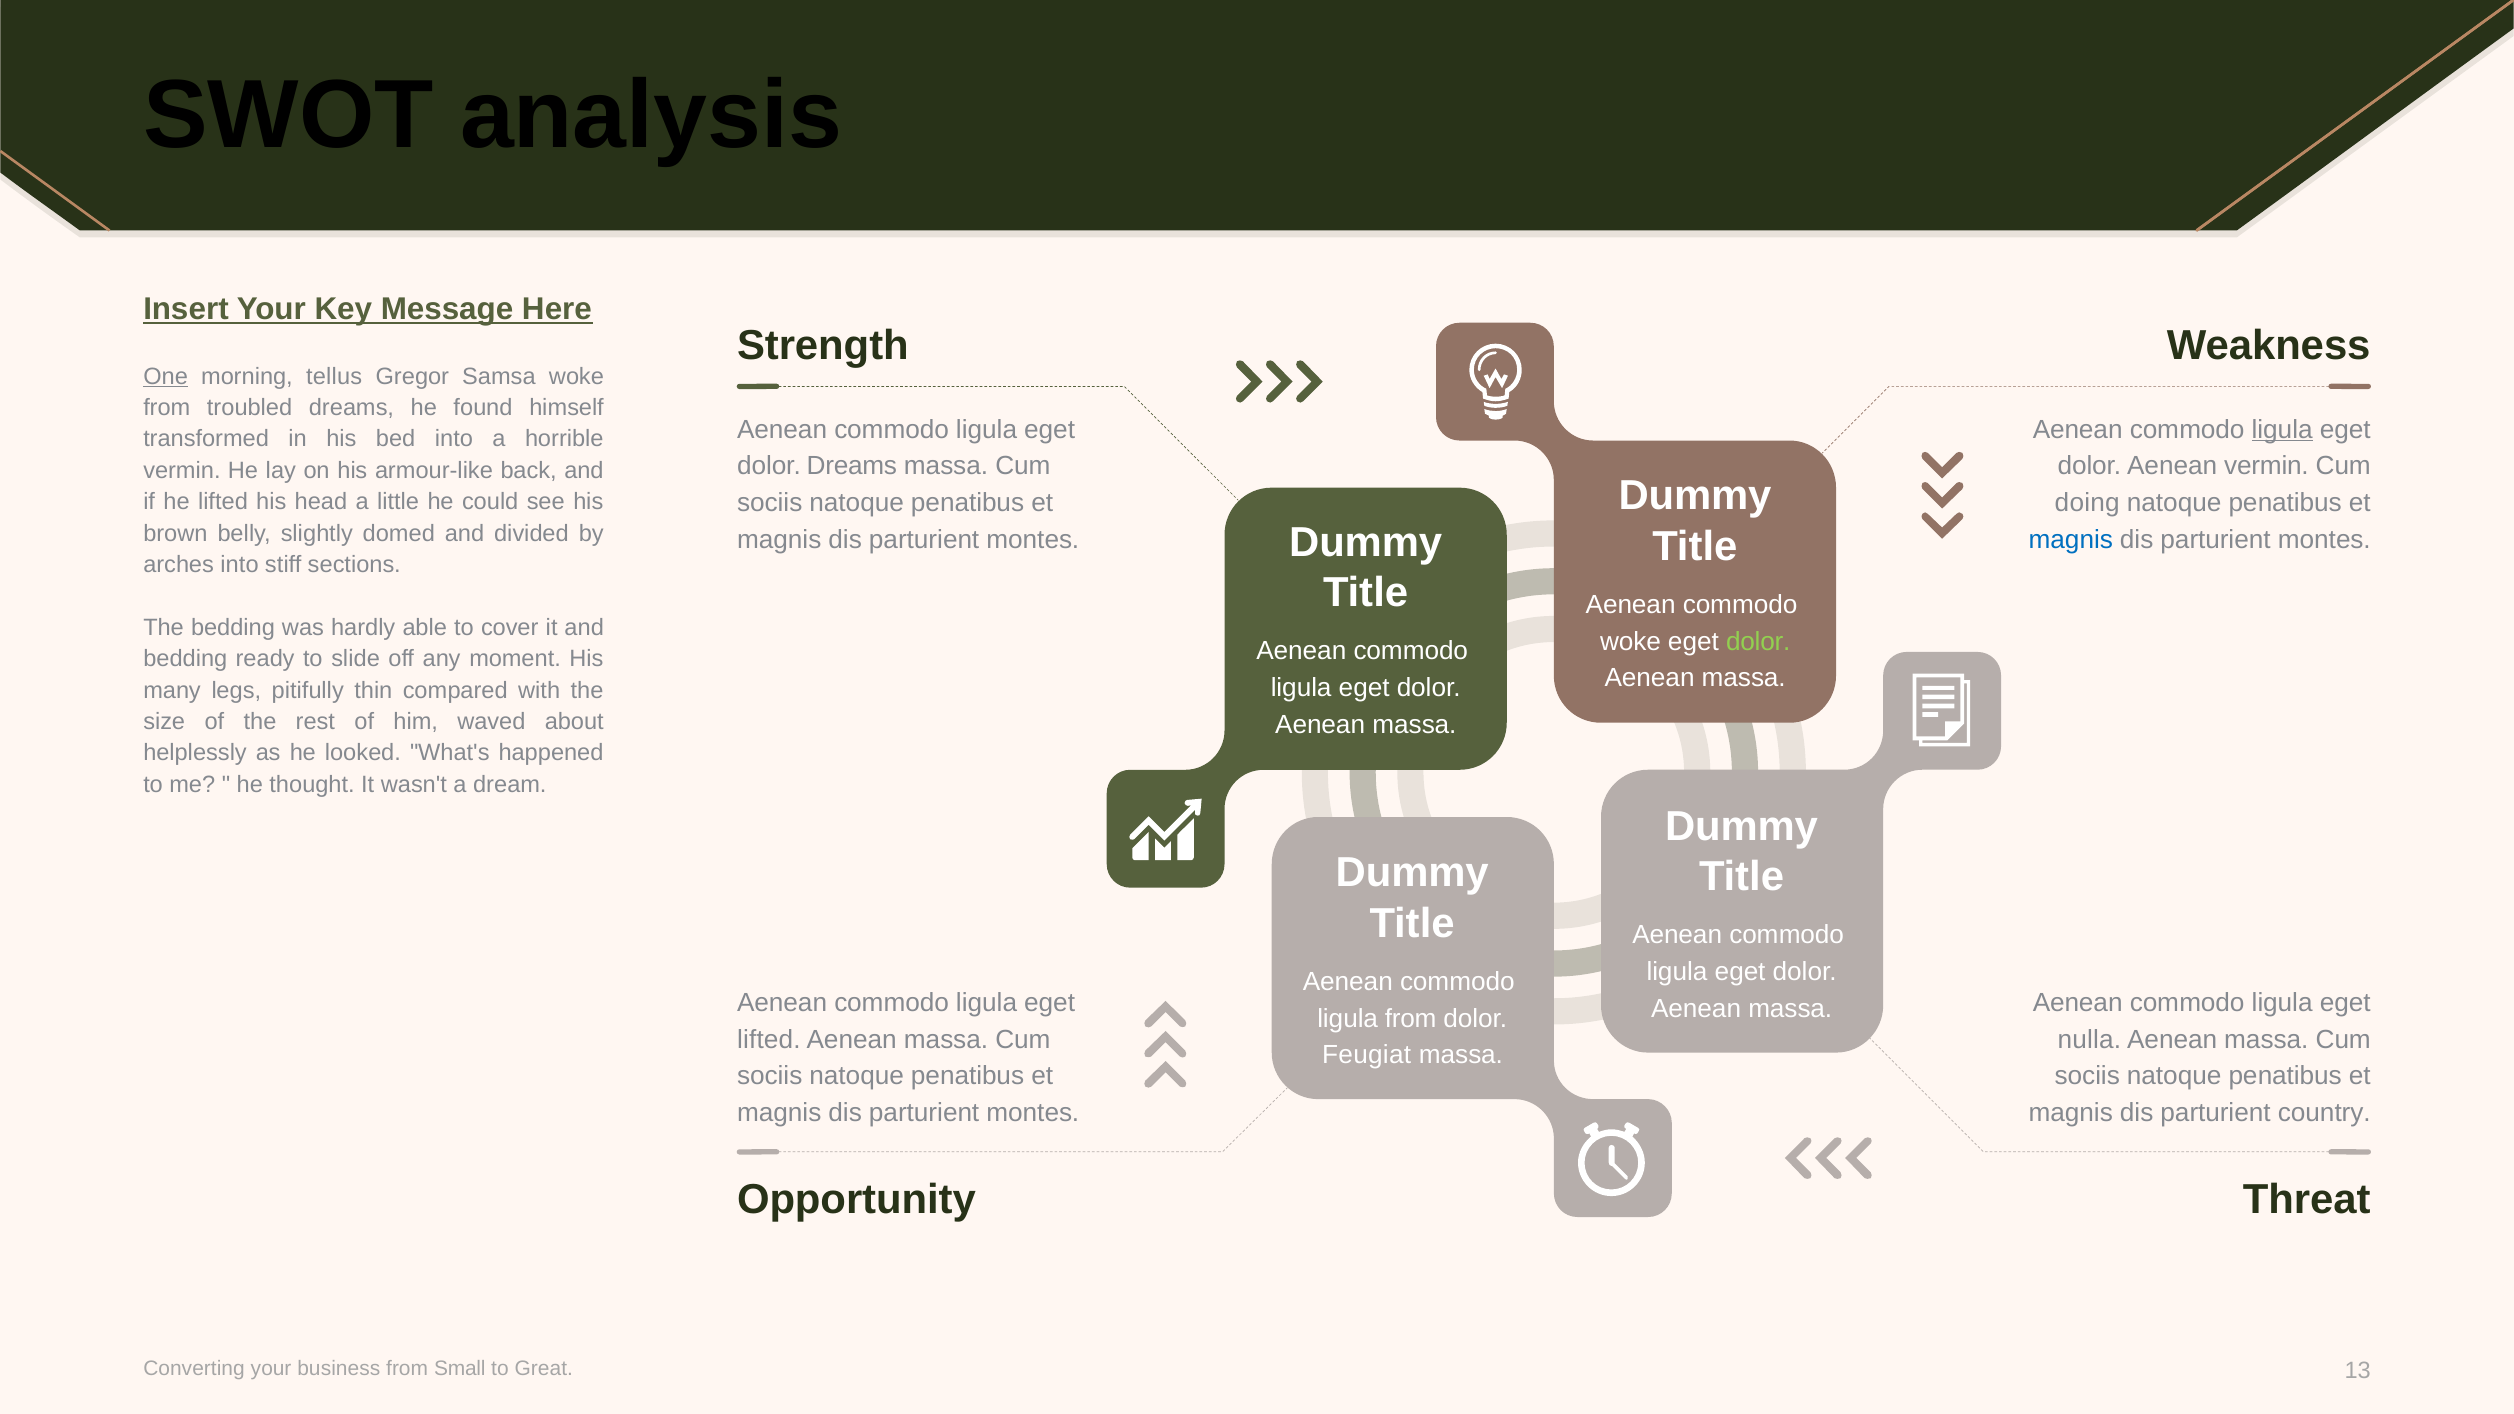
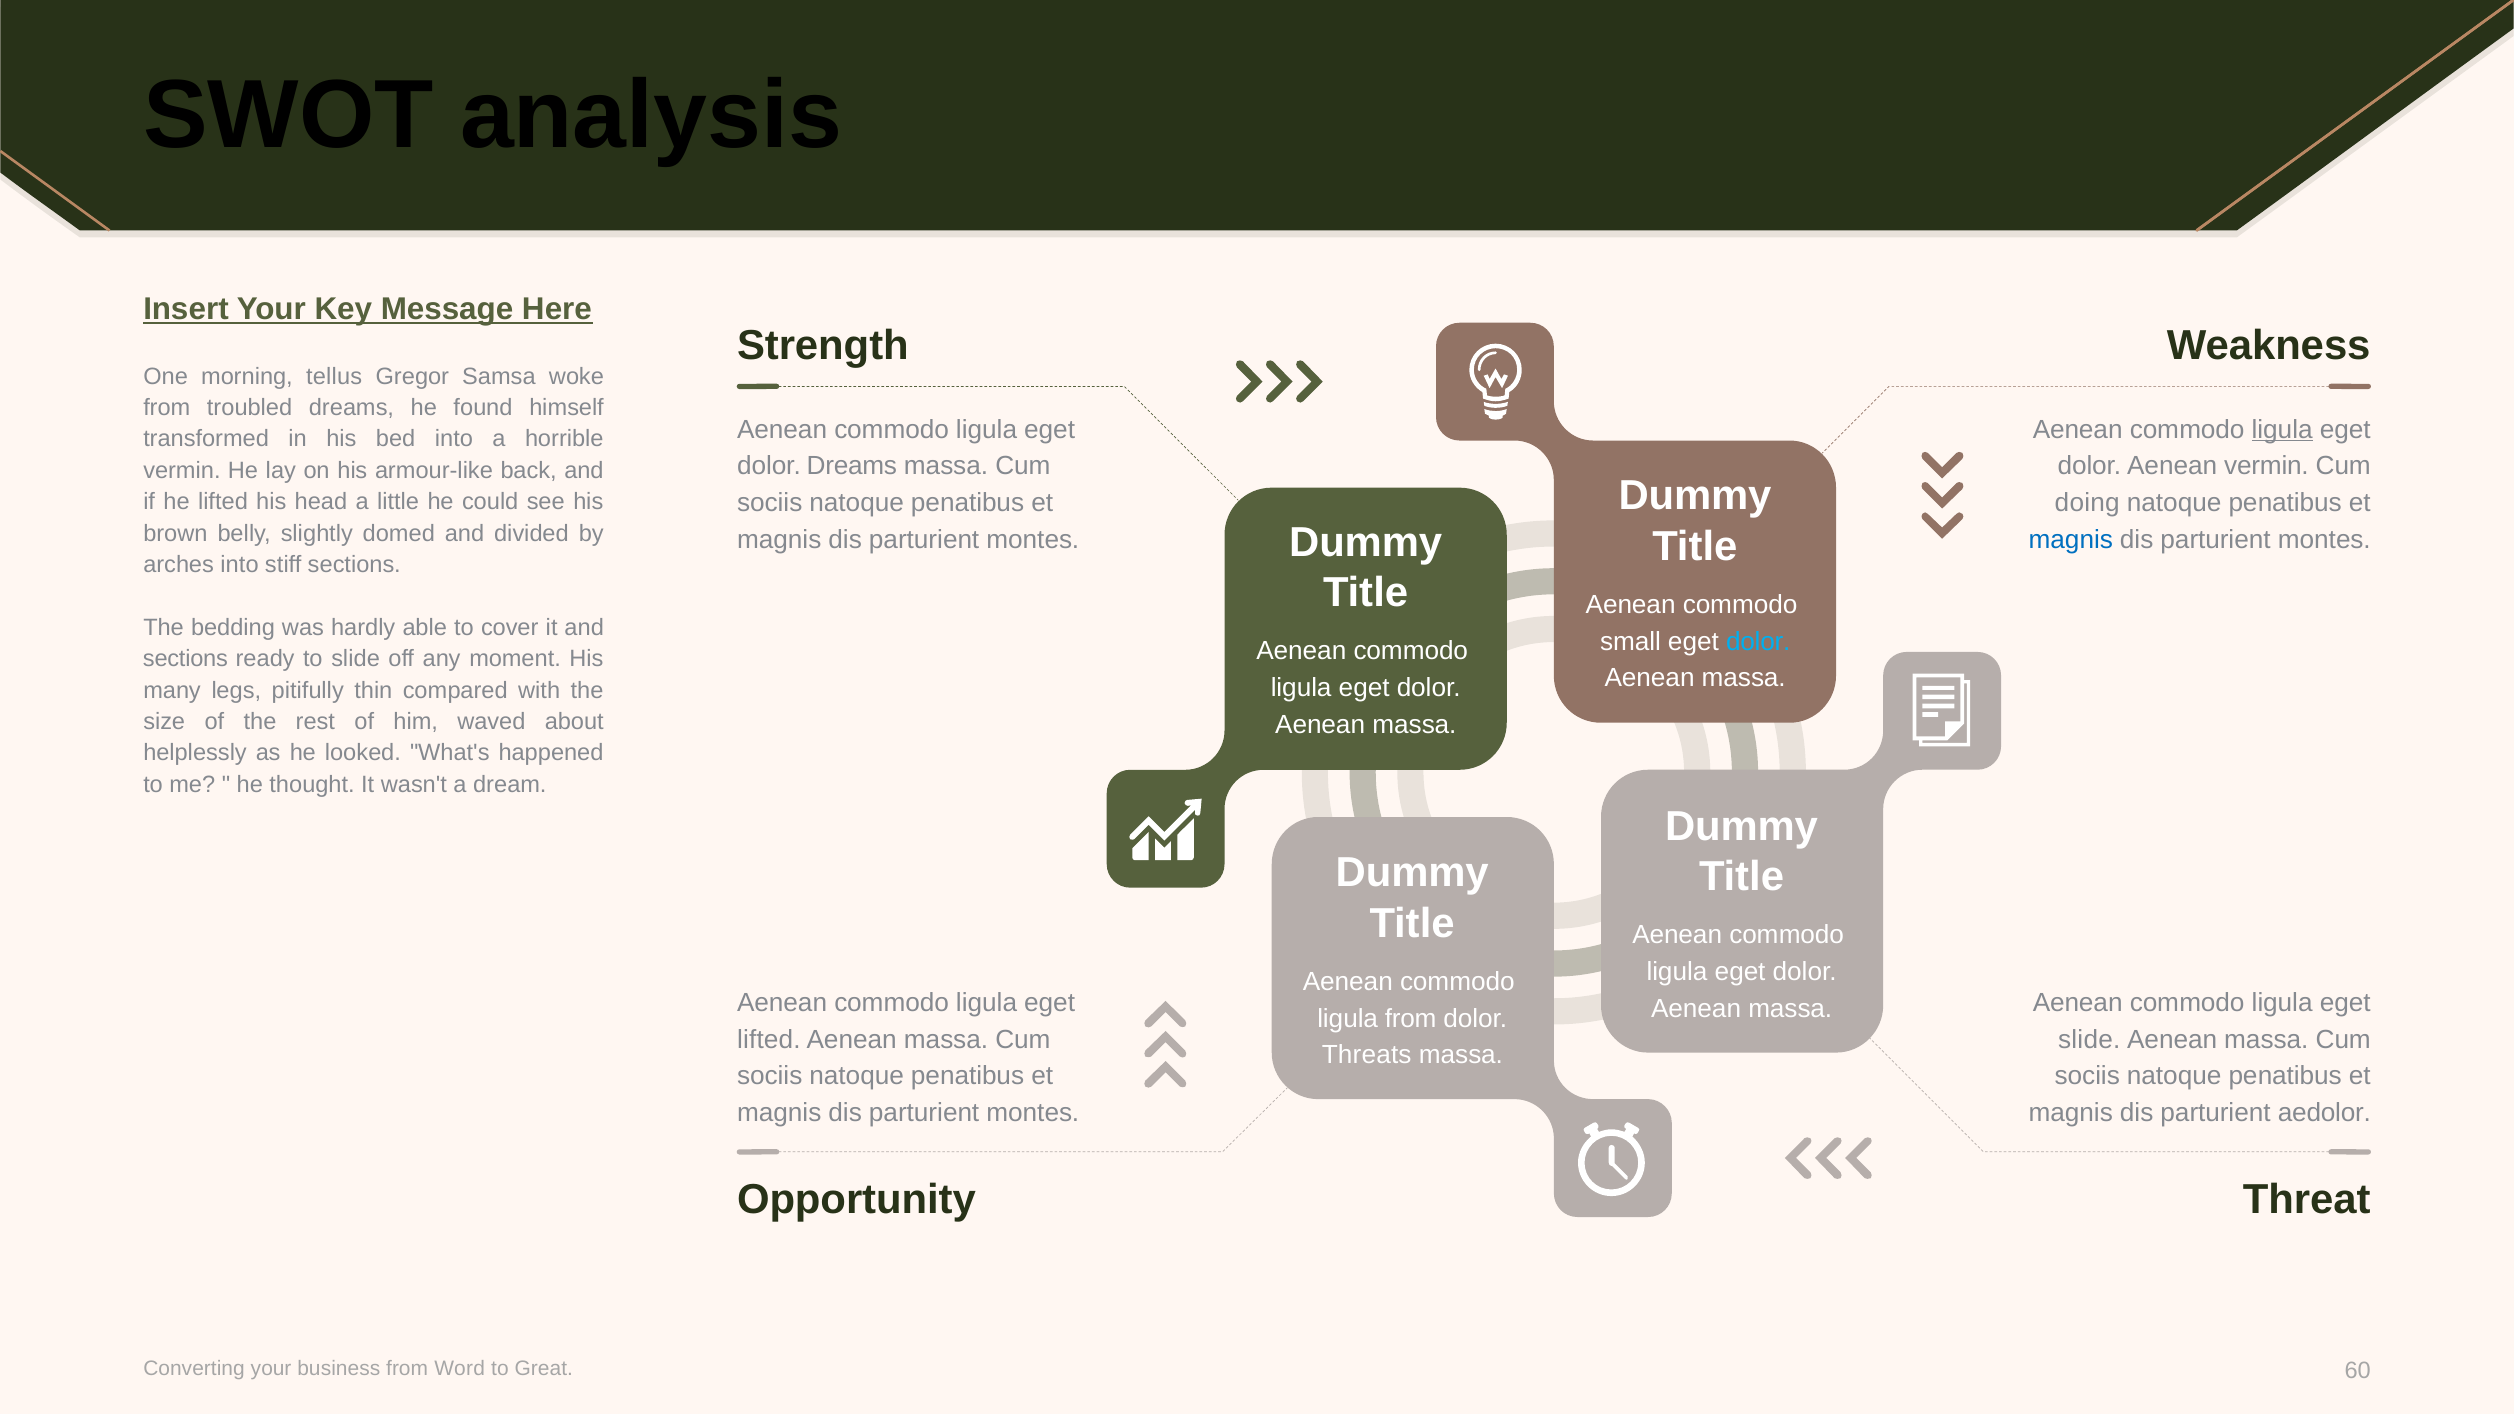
One underline: present -> none (166, 376)
woke: woke -> small (1631, 641)
dolor colour: light green -> light blue (1758, 641)
bedding: bedding -> sections (185, 659)
nulla: nulla -> slide (2089, 1040)
Feugiat: Feugiat -> Threats (1367, 1055)
country: country -> aedolor (2324, 1113)
Small: Small -> Word (460, 1369)
13: 13 -> 60 (2358, 1370)
